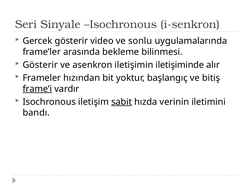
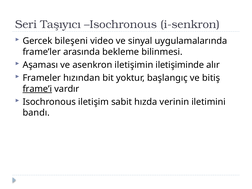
Sinyale: Sinyale -> Taşıyıcı (61, 24)
Gercek gösterir: gösterir -> bileşeni (71, 41)
sonlu: sonlu -> sinyal (140, 41)
Gösterir: Gösterir -> Aşaması (40, 65)
sabit underline: present -> none (122, 102)
